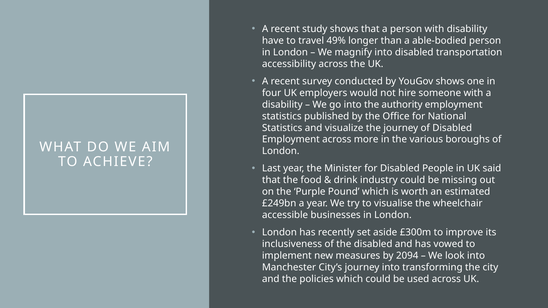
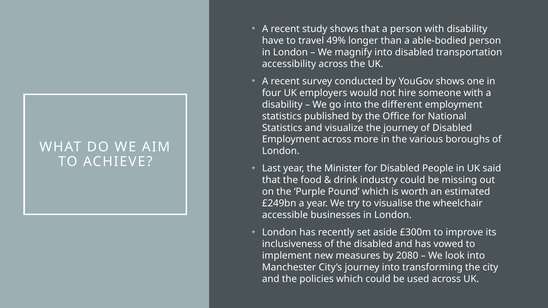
authority: authority -> different (402, 105)
2094: 2094 -> 2080 (407, 256)
